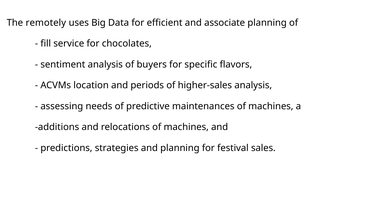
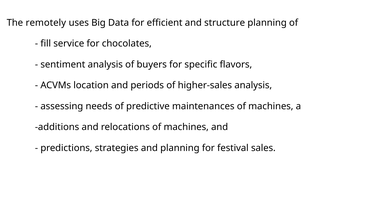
associate: associate -> structure (225, 23)
